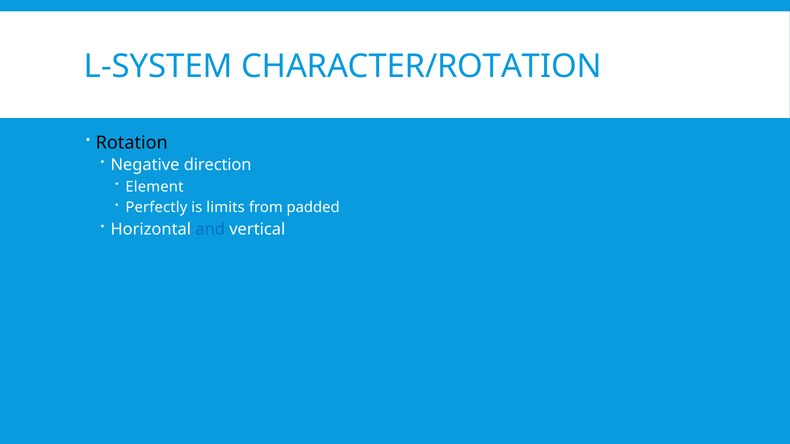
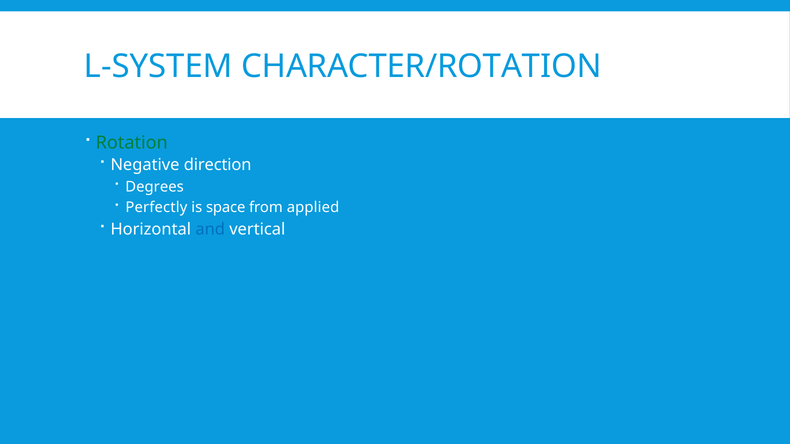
Rotation colour: black -> green (132, 143)
Element: Element -> Degrees (155, 187)
limits: limits -> space (226, 208)
padded: padded -> applied (313, 208)
